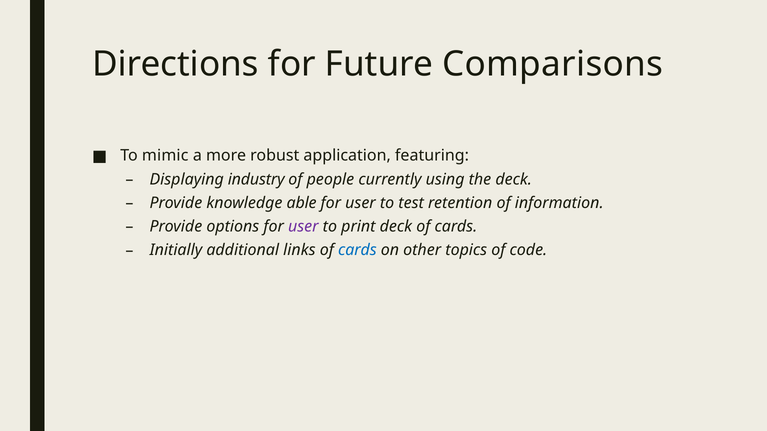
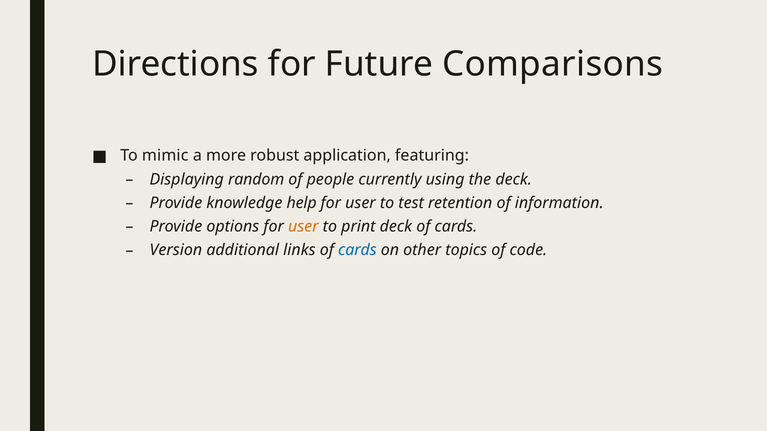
industry: industry -> random (256, 179)
able: able -> help (302, 203)
user colour: purple -> orange (303, 227)
Initially: Initially -> Version (176, 250)
